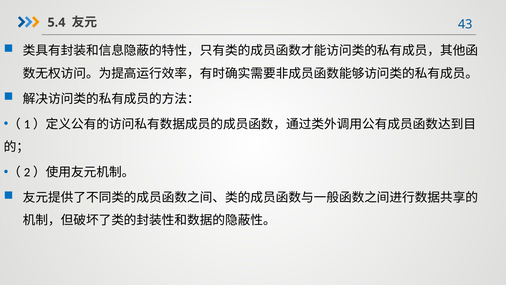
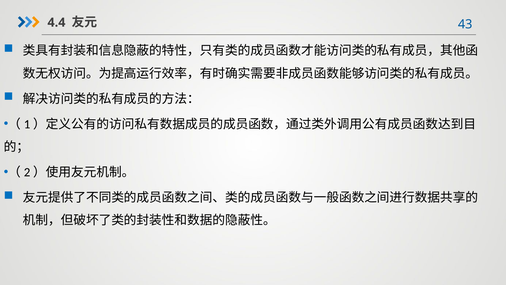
5.4: 5.4 -> 4.4 (56, 22)
